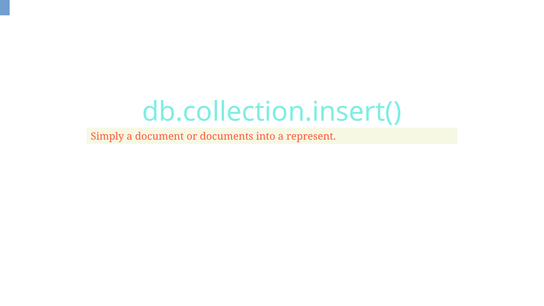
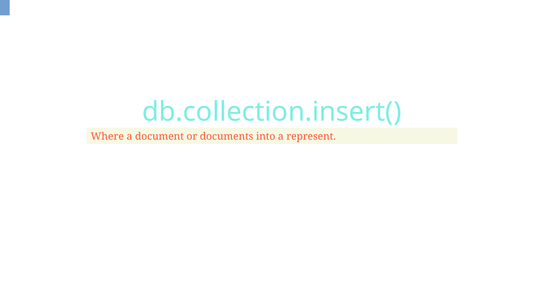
Simply: Simply -> Where (107, 137)
